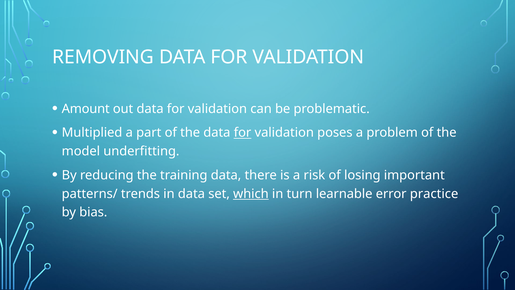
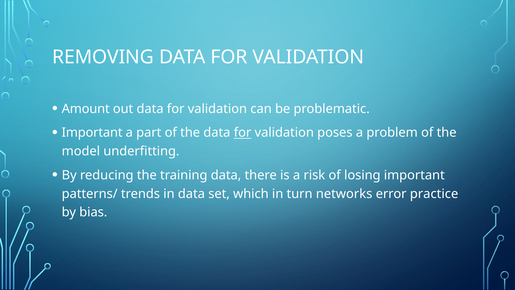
Multiplied: Multiplied -> Important (92, 133)
which underline: present -> none (251, 194)
learnable: learnable -> networks (344, 194)
